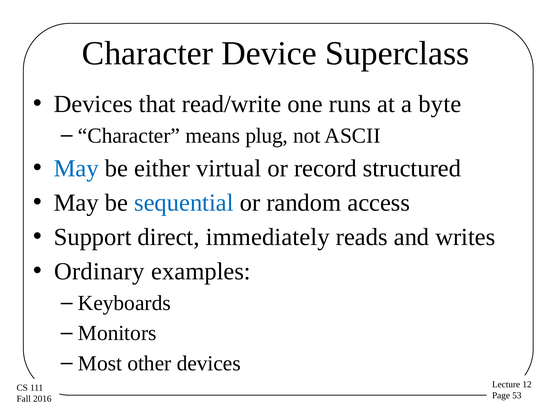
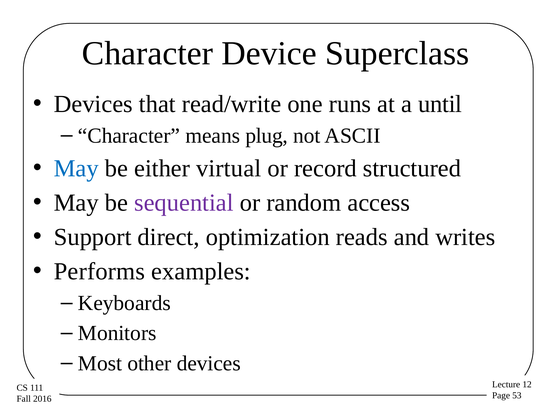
byte: byte -> until (440, 104)
sequential colour: blue -> purple (184, 203)
immediately: immediately -> optimization (268, 237)
Ordinary: Ordinary -> Performs (99, 271)
